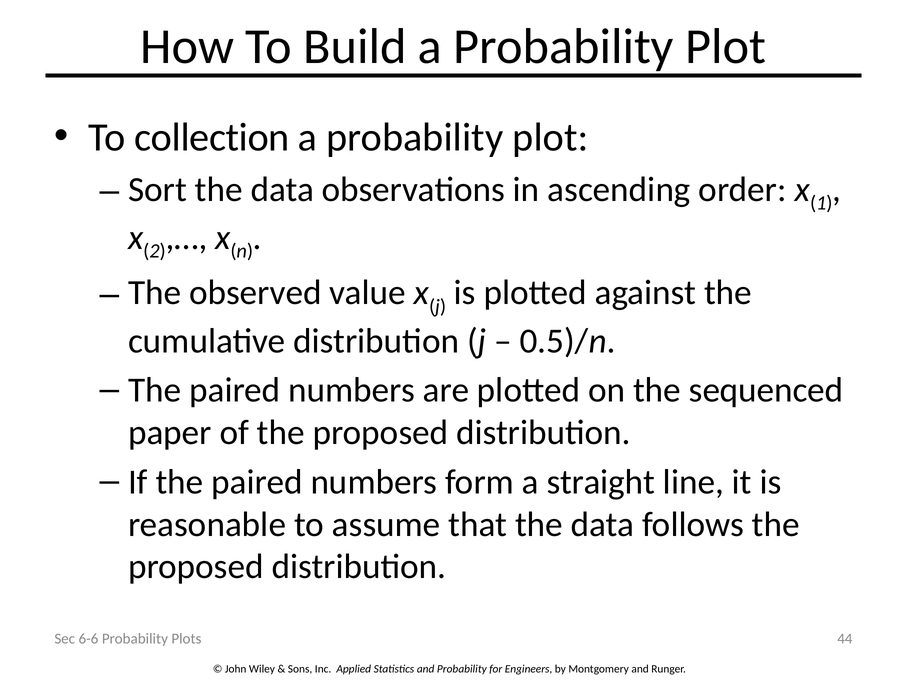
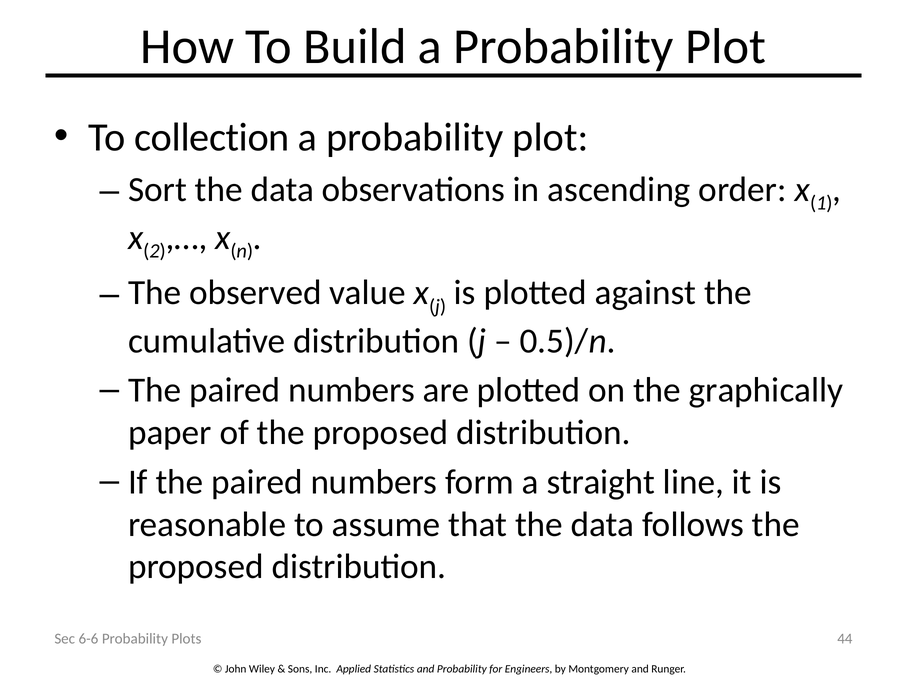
sequenced: sequenced -> graphically (766, 390)
